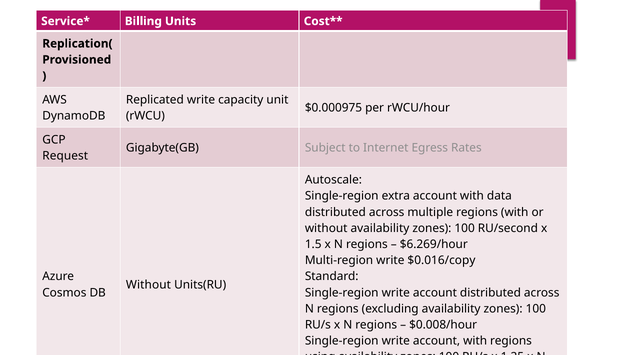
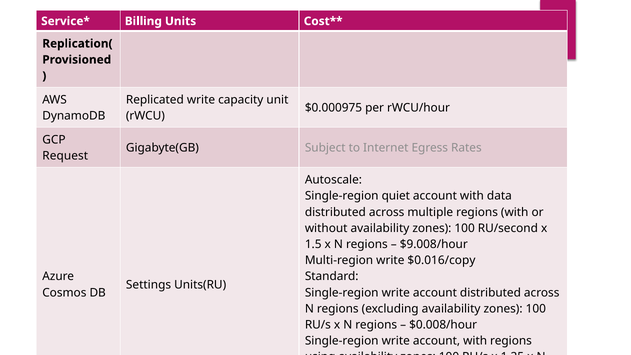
extra: extra -> quiet (396, 196)
$6.269/hour: $6.269/hour -> $9.008/hour (434, 244)
Without: Without -> Settings (149, 285)
